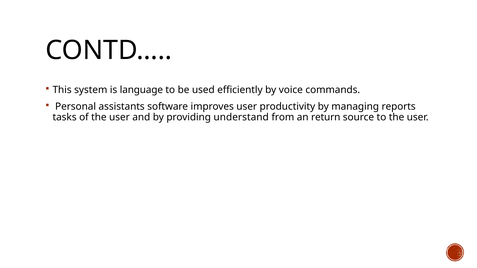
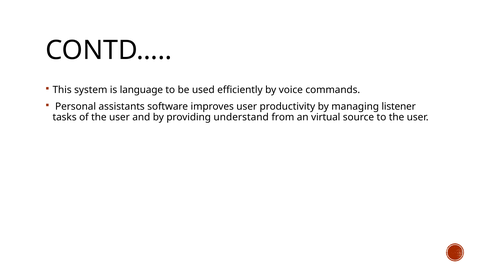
reports: reports -> listener (399, 107)
return: return -> virtual (326, 118)
